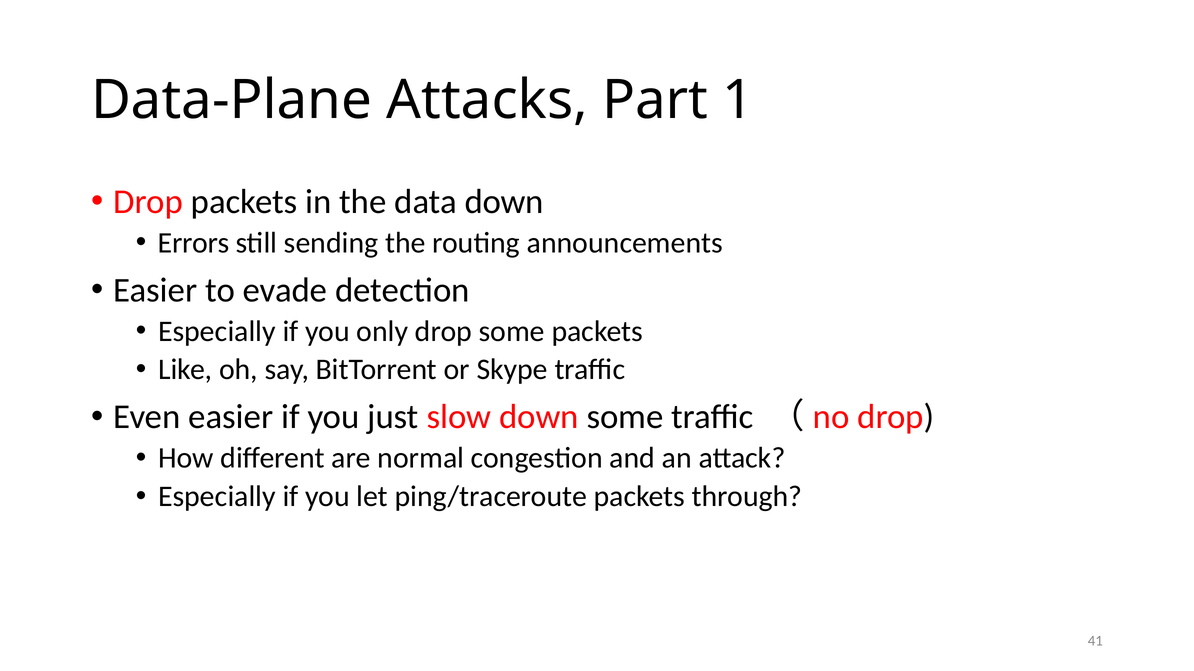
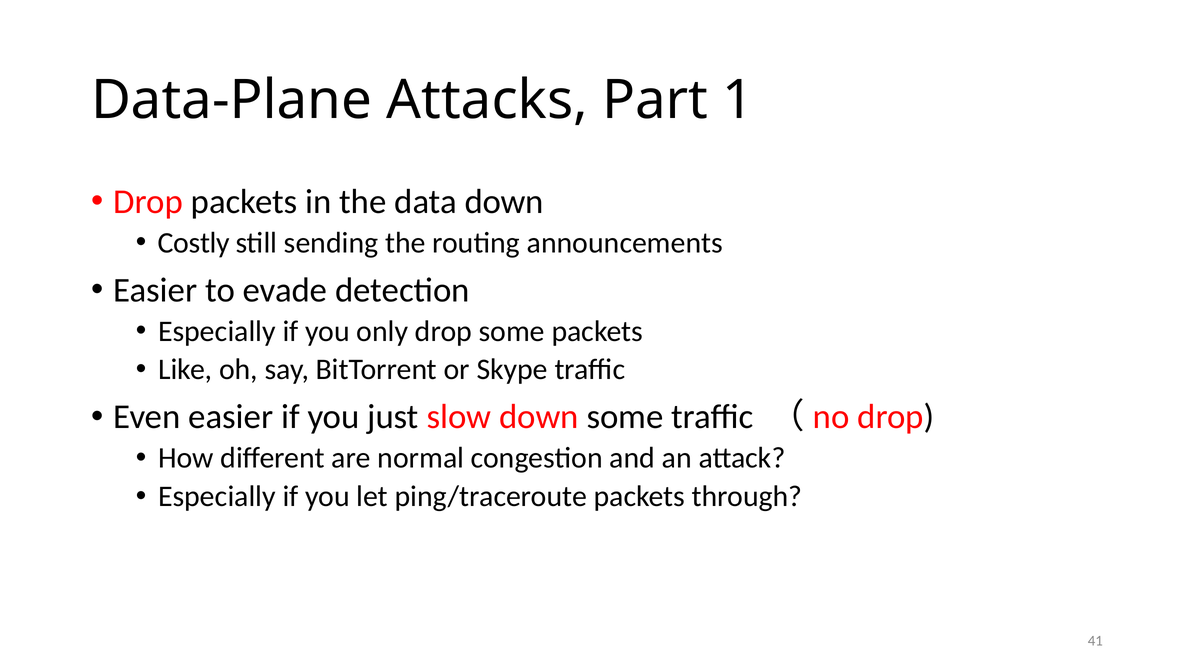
Errors: Errors -> Costly (194, 243)
